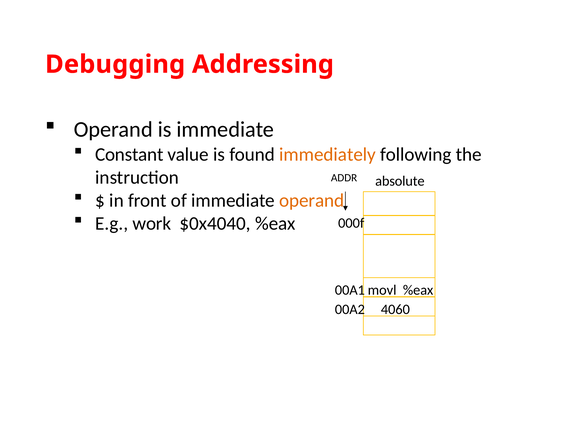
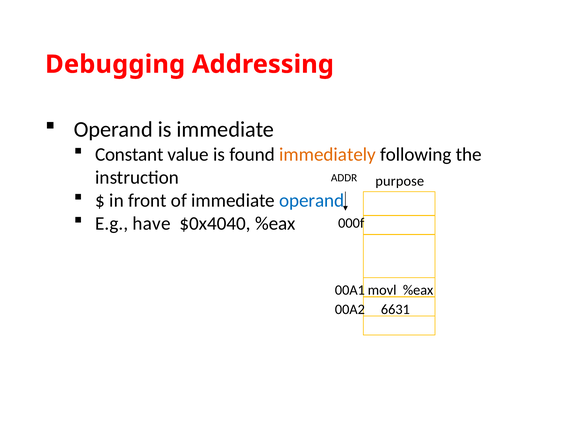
absolute: absolute -> purpose (400, 181)
operand colour: orange -> blue (312, 200)
work: work -> have (152, 223)
4060: 4060 -> 6631 (395, 309)
